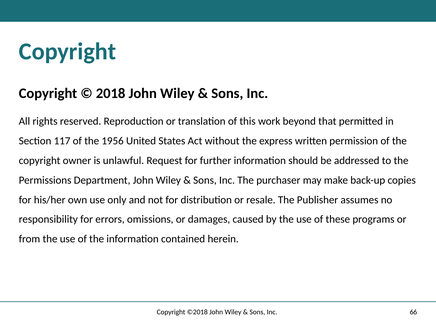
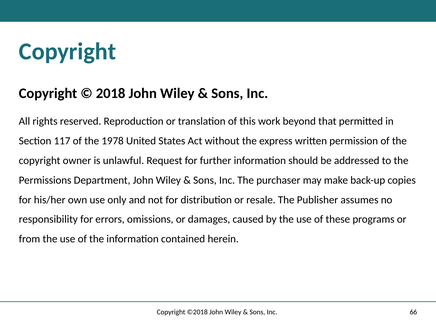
1956: 1956 -> 1978 (113, 141)
